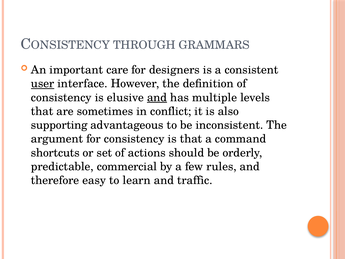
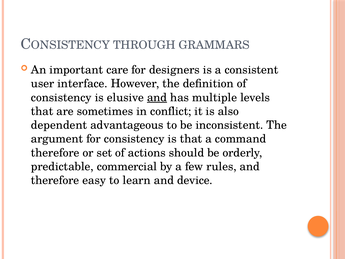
user underline: present -> none (43, 84)
supporting: supporting -> dependent (59, 125)
shortcuts: shortcuts -> therefore (55, 153)
traffic: traffic -> device (195, 180)
